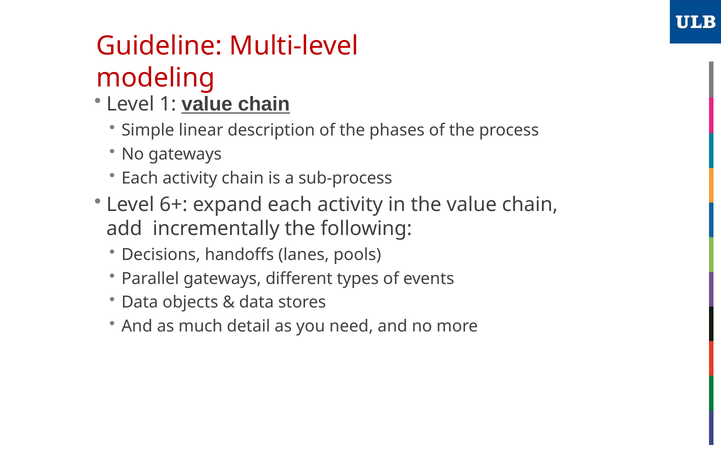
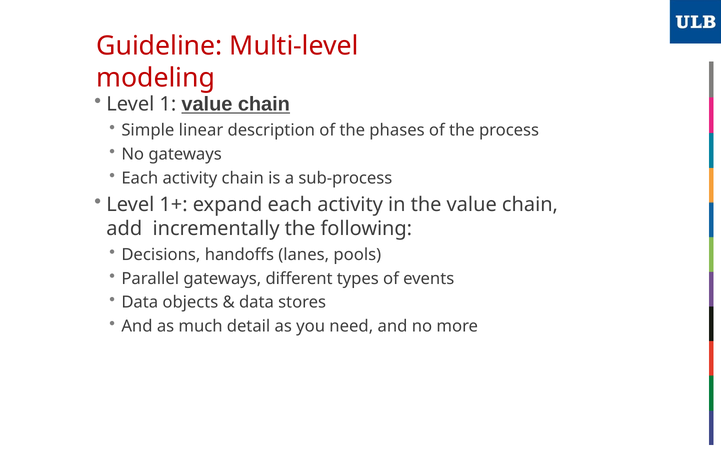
6+: 6+ -> 1+ (174, 205)
